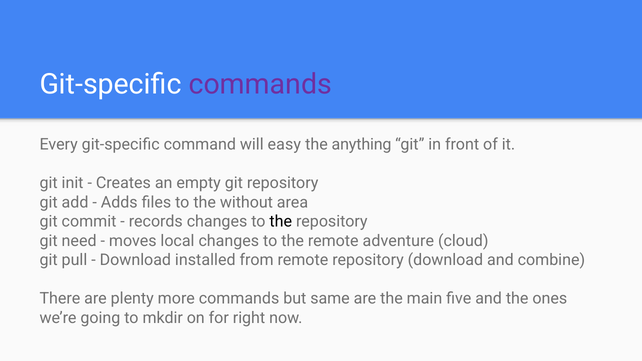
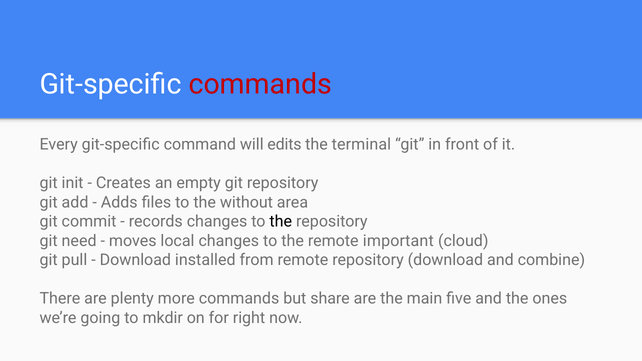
commands colour: purple -> red (260, 84)
easy: easy -> edits (284, 145)
anything: anything -> terminal (361, 145)
adventure: adventure -> important (398, 241)
same: same -> share (330, 299)
